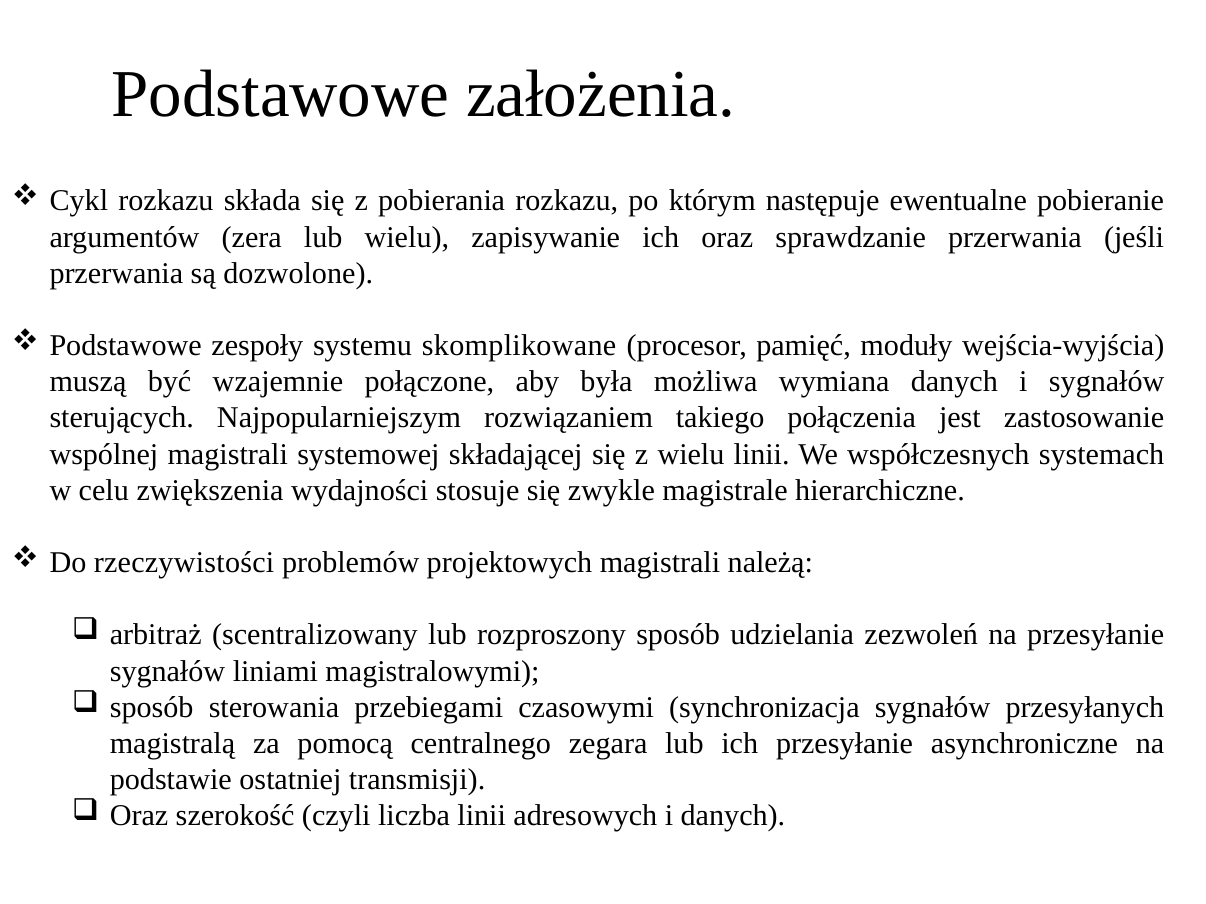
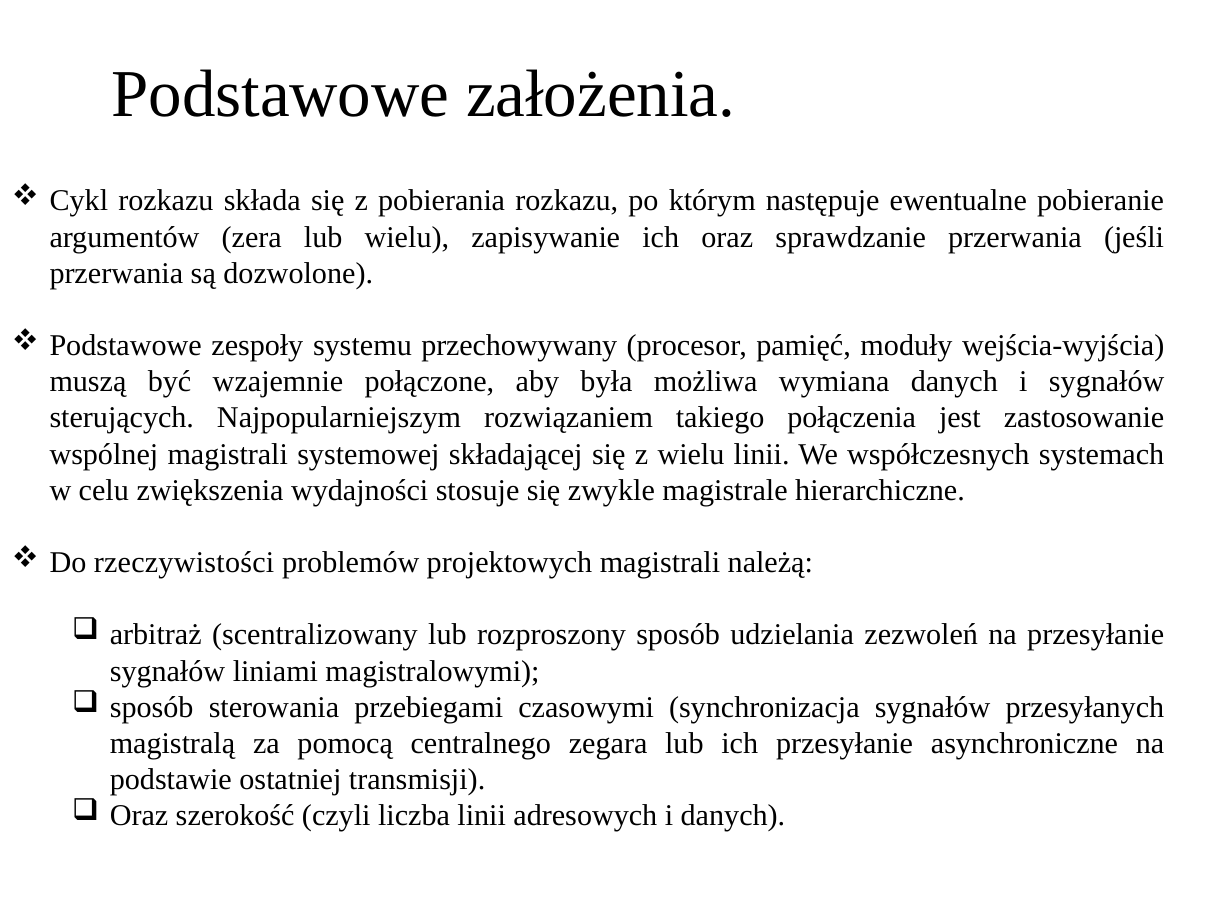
skomplikowane: skomplikowane -> przechowywany (519, 346)
